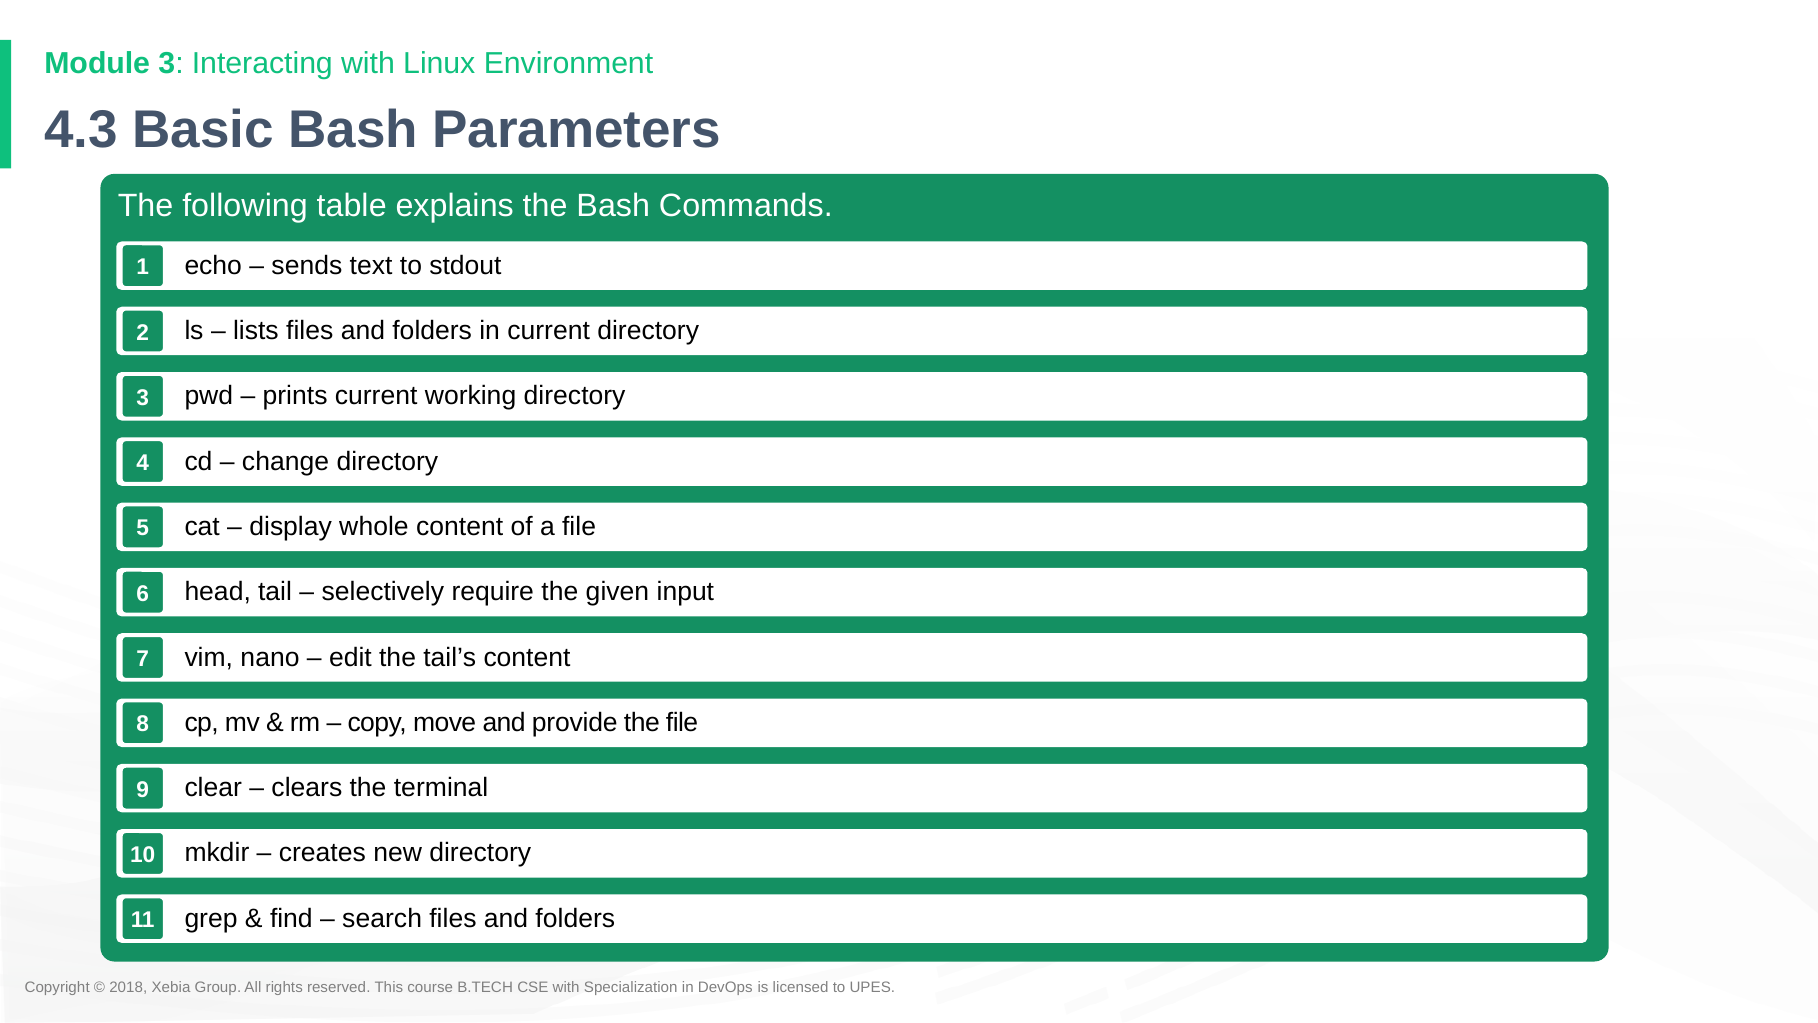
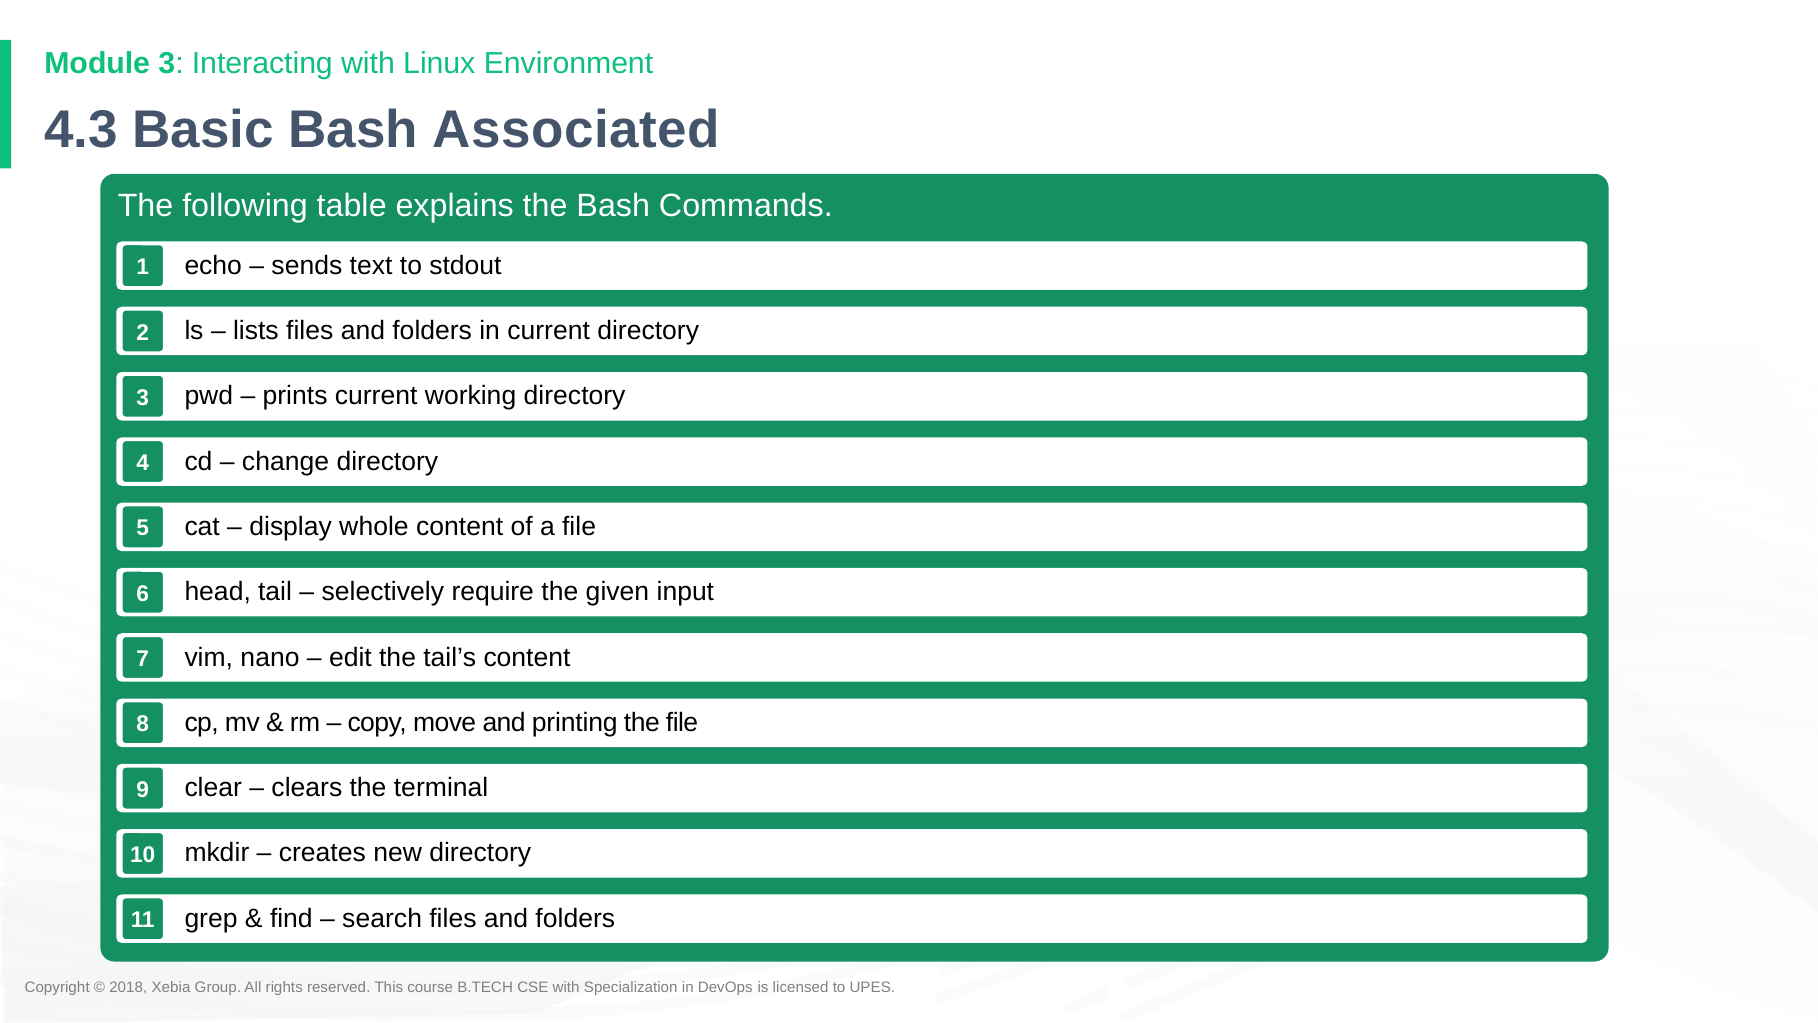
Parameters: Parameters -> Associated (576, 129)
provide: provide -> printing (575, 722)
